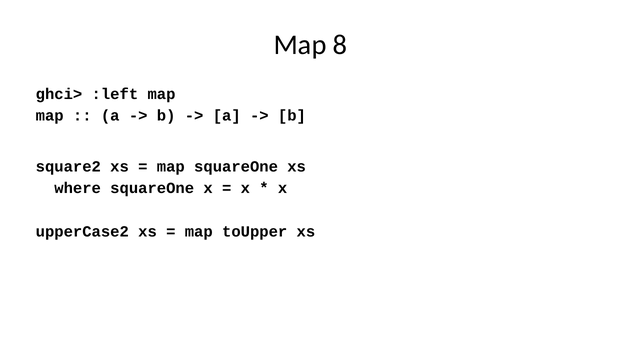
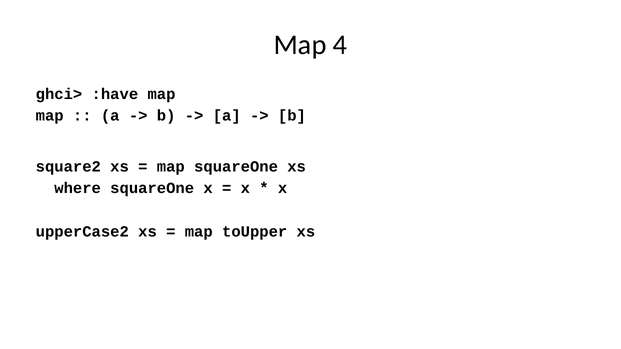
8: 8 -> 4 (340, 45)
:left: :left -> :have (115, 94)
